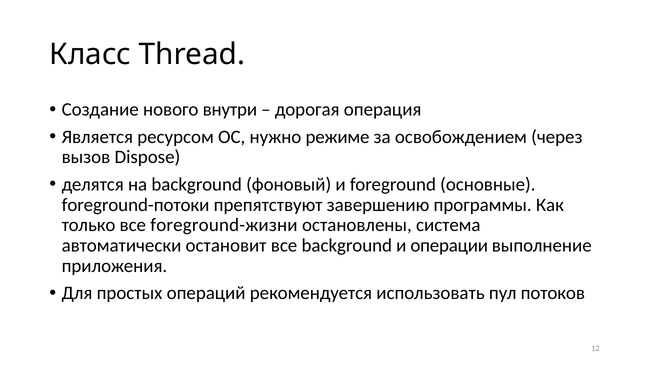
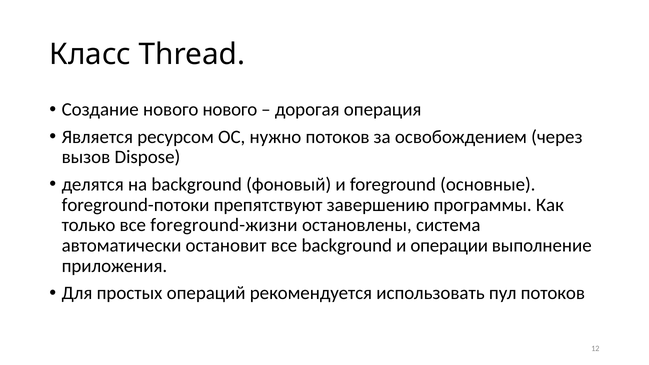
нового внутри: внутри -> нового (230, 110)
нужно режиме: режиме -> потоков (338, 137)
